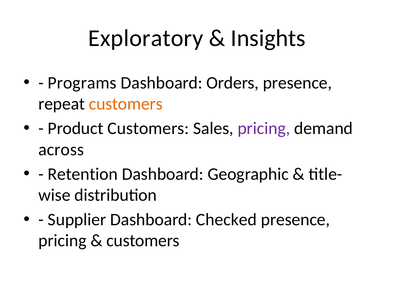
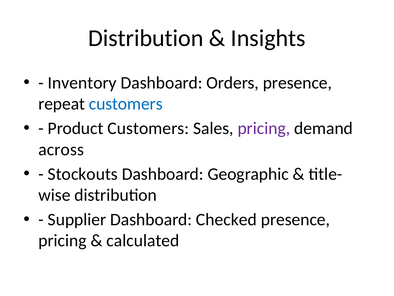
Exploratory: Exploratory -> Distribution (146, 38)
Programs: Programs -> Inventory (82, 83)
customers colour: orange -> blue (126, 104)
Retention: Retention -> Stockouts (83, 174)
customers: customers -> calculated (143, 240)
